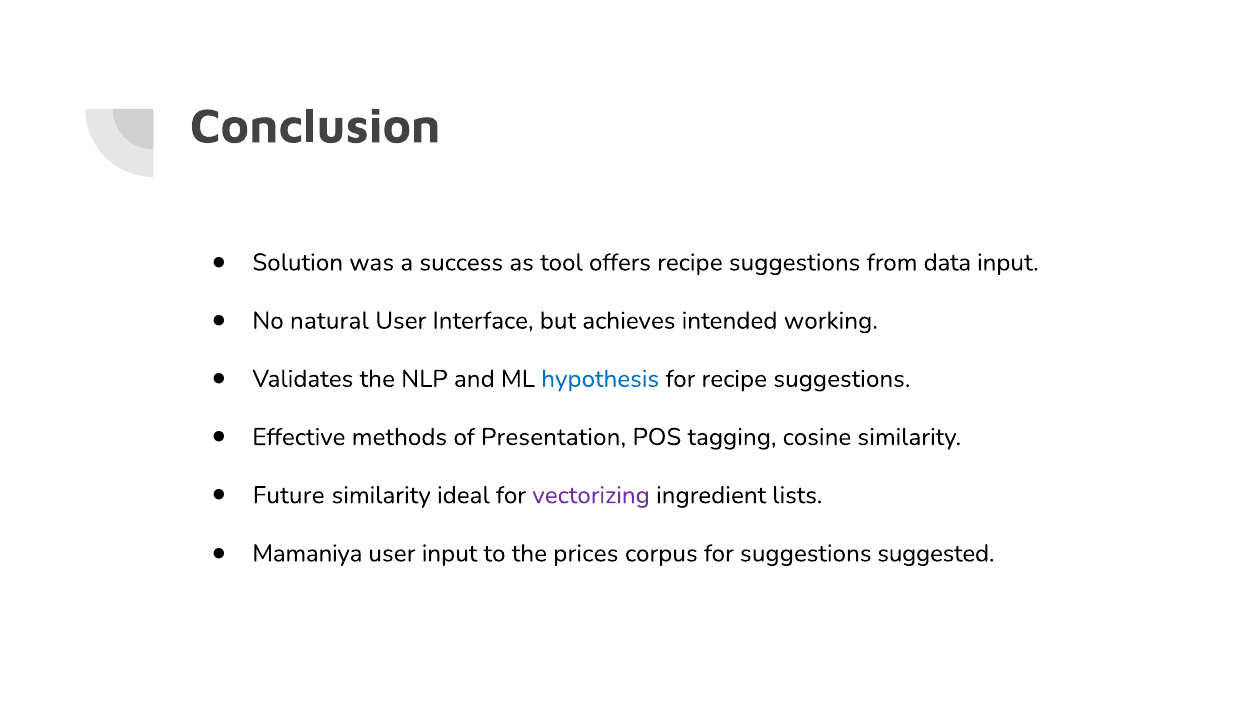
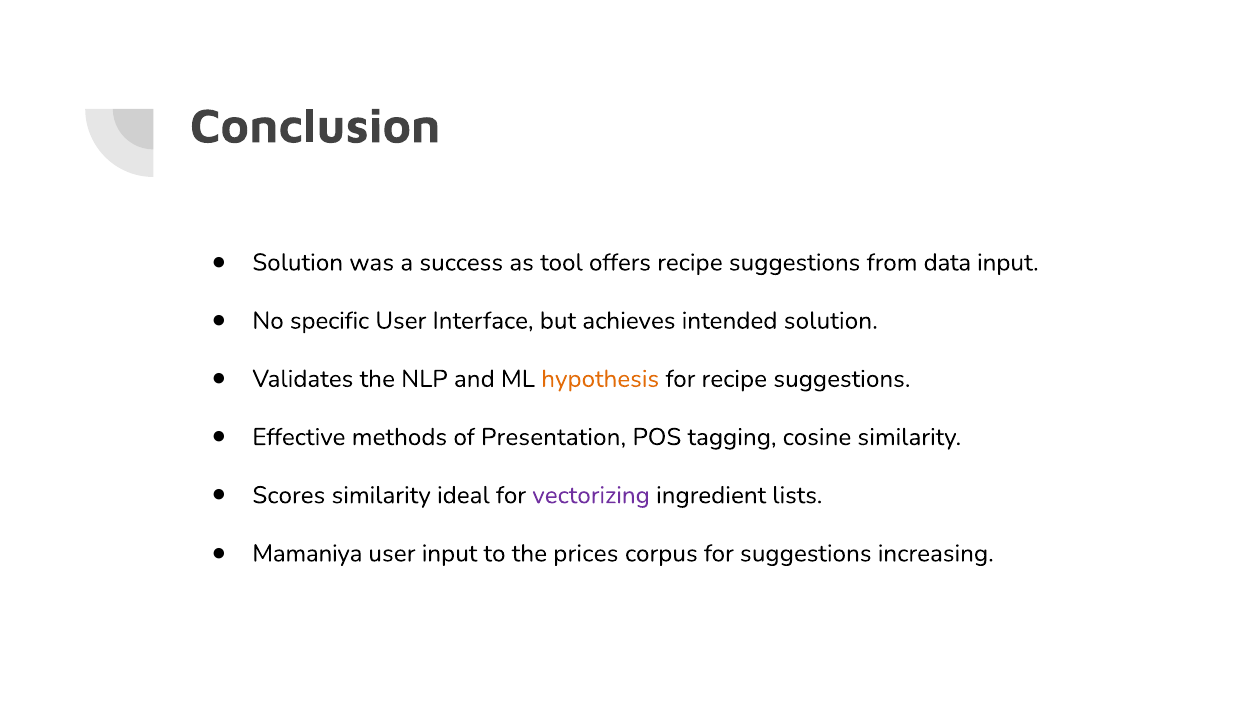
natural: natural -> specific (330, 321)
intended working: working -> solution (831, 321)
hypothesis colour: blue -> orange (600, 379)
Future: Future -> Scores (289, 495)
suggested: suggested -> increasing (936, 553)
